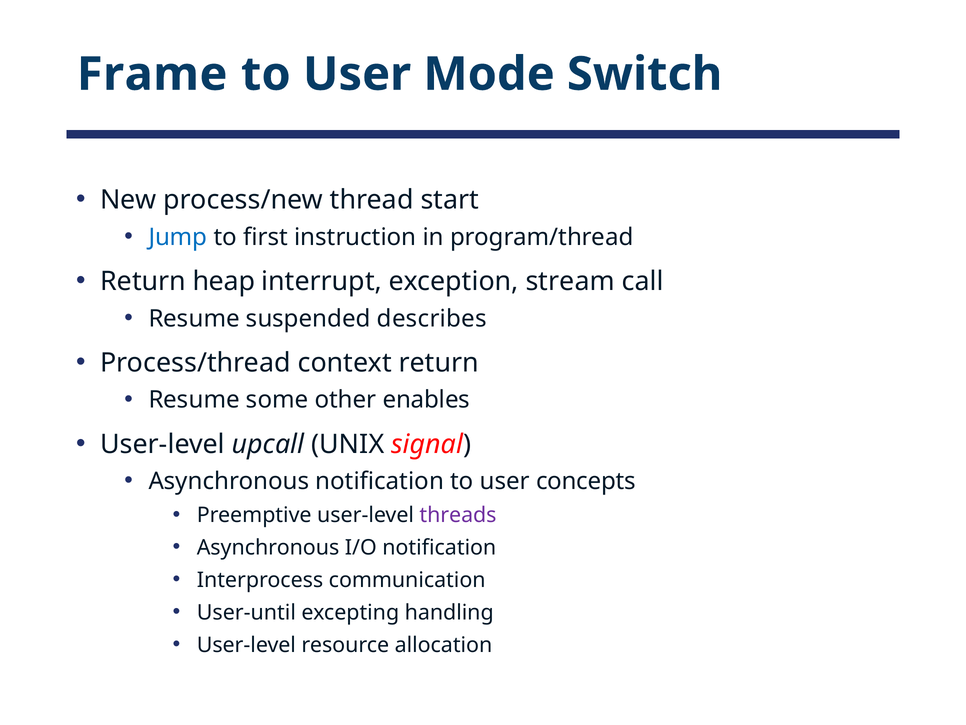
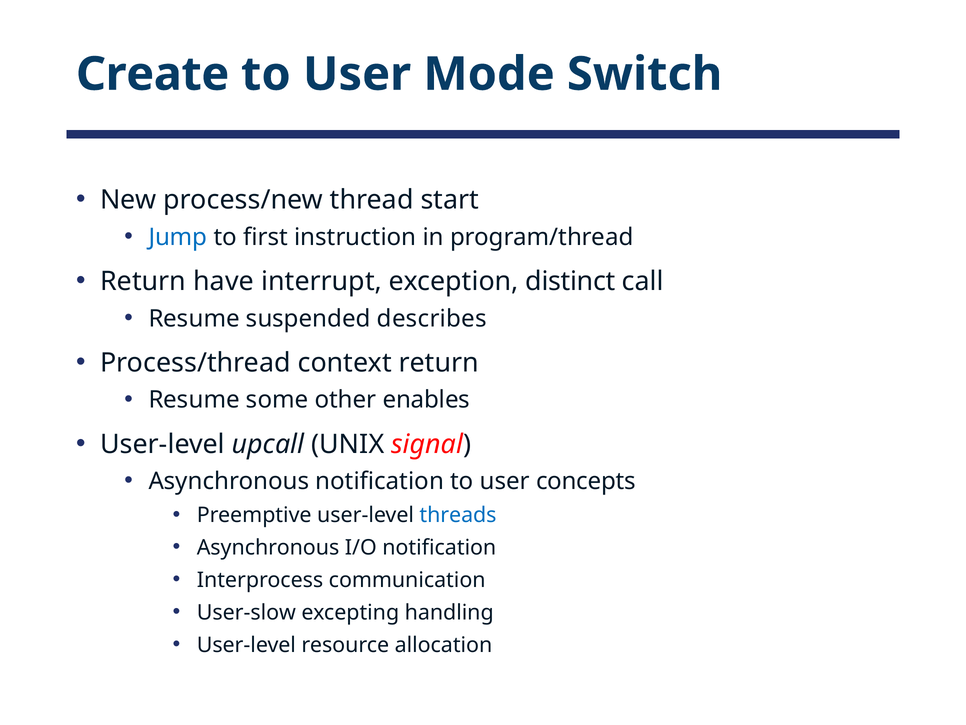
Frame: Frame -> Create (153, 74)
heap: heap -> have (224, 281)
stream: stream -> distinct (570, 281)
threads colour: purple -> blue (458, 515)
User-until: User-until -> User-slow (246, 612)
